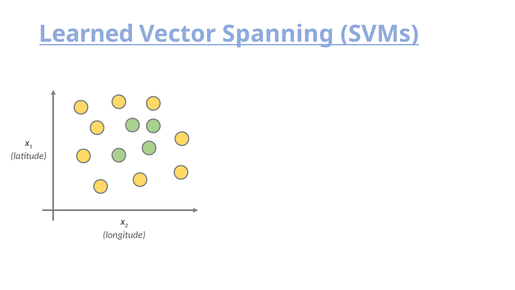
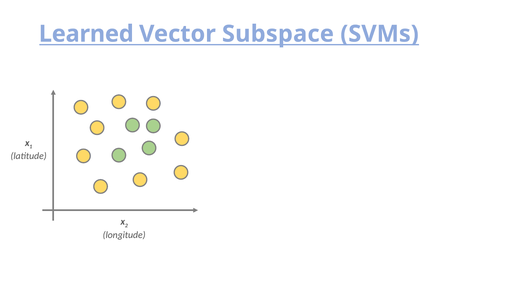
Spanning: Spanning -> Subspace (278, 34)
